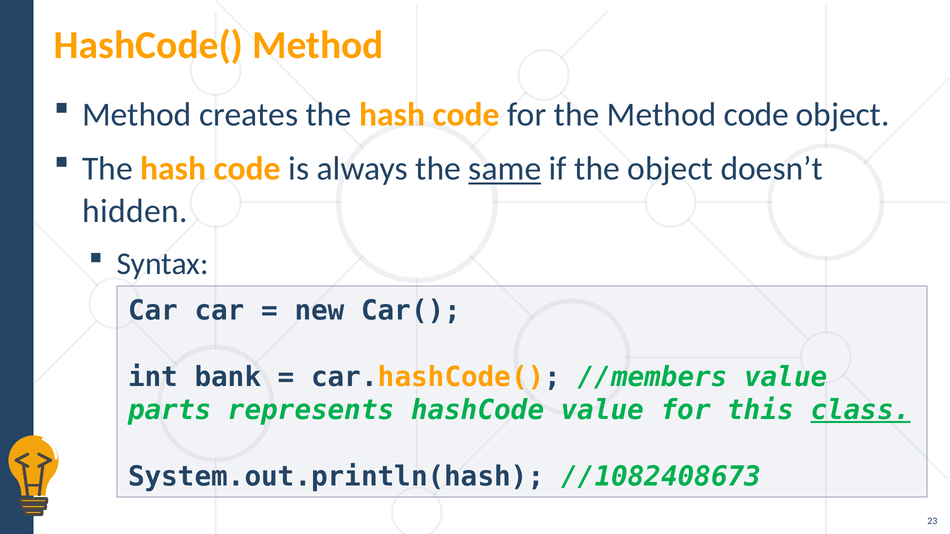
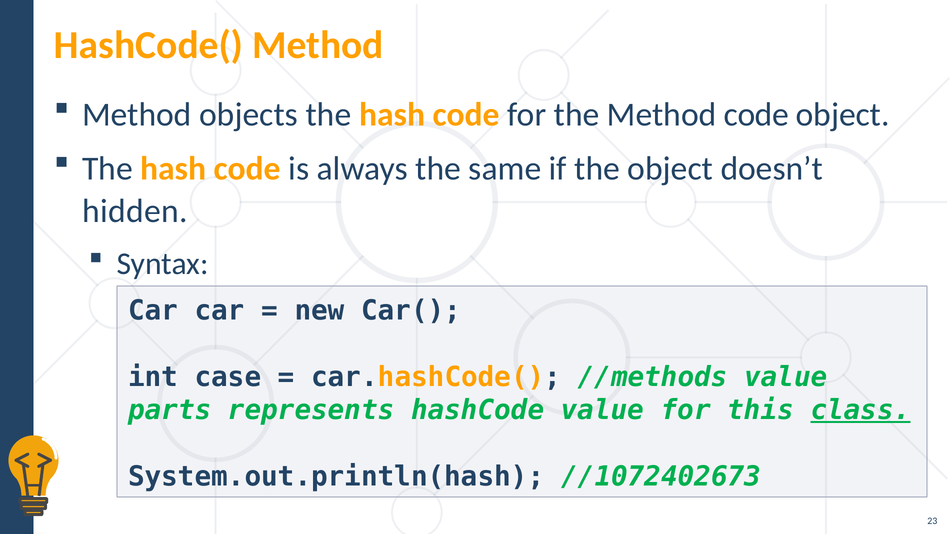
creates: creates -> objects (249, 115)
same underline: present -> none (505, 169)
bank: bank -> case (228, 377)
//members: //members -> //methods (653, 377)
//1082408673: //1082408673 -> //1072402673 (661, 477)
